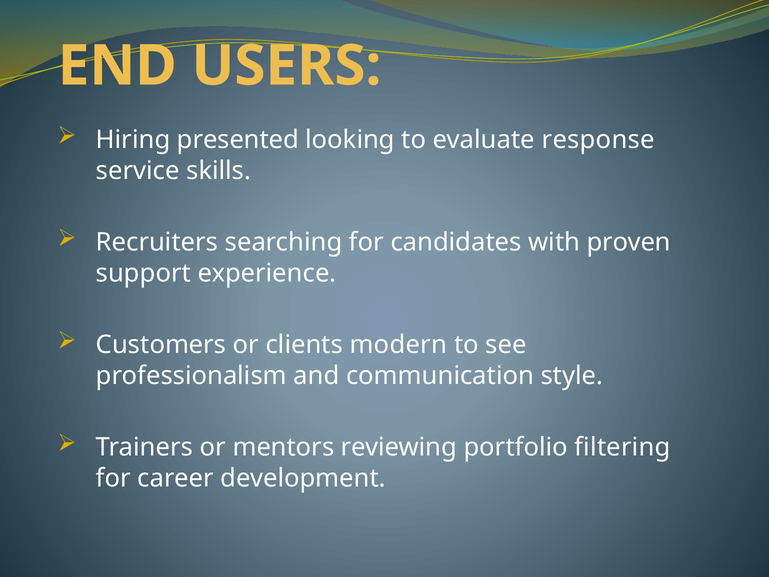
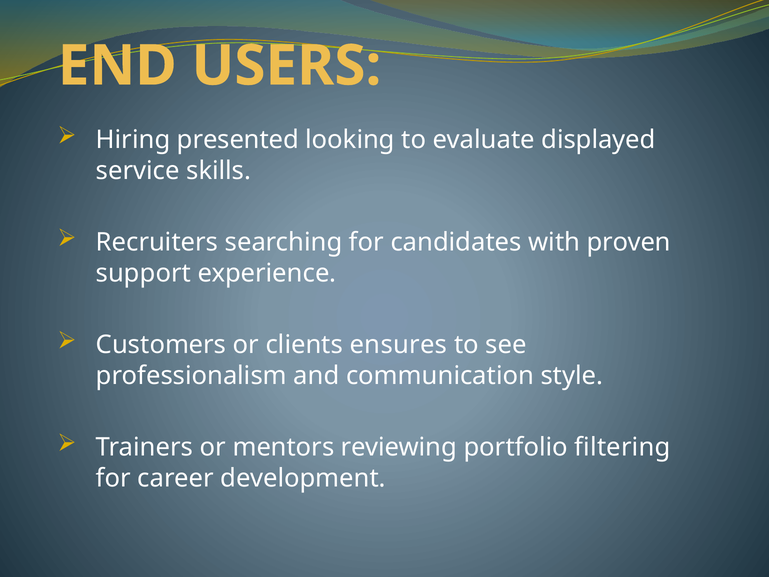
response: response -> displayed (598, 140)
modern: modern -> ensures (398, 345)
